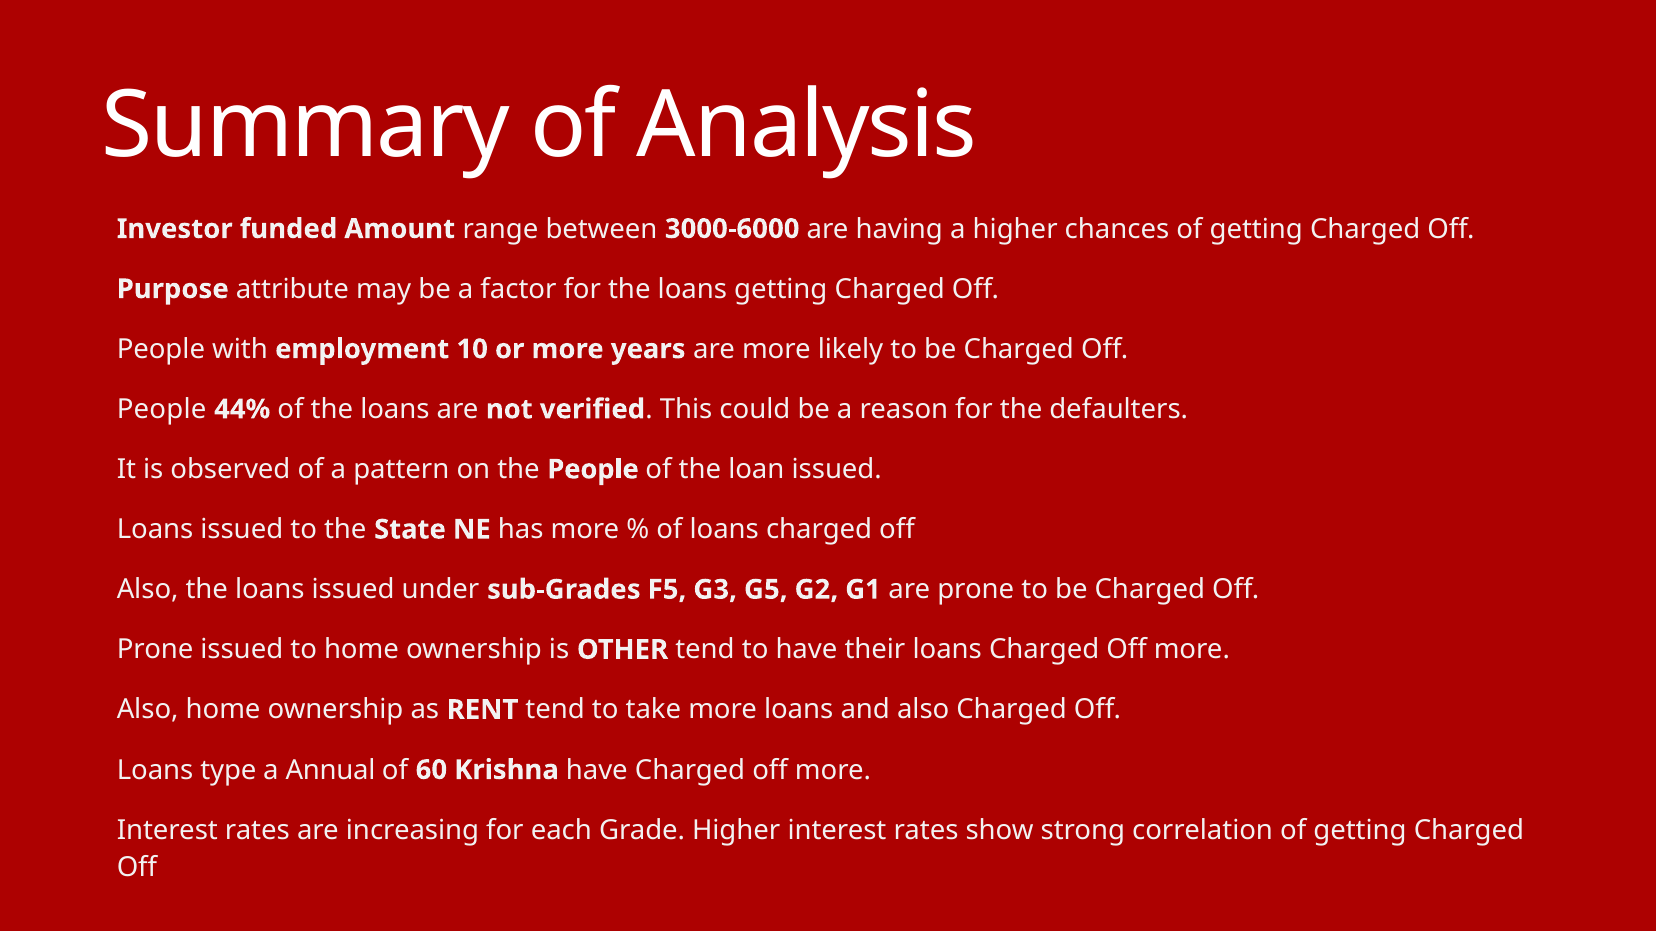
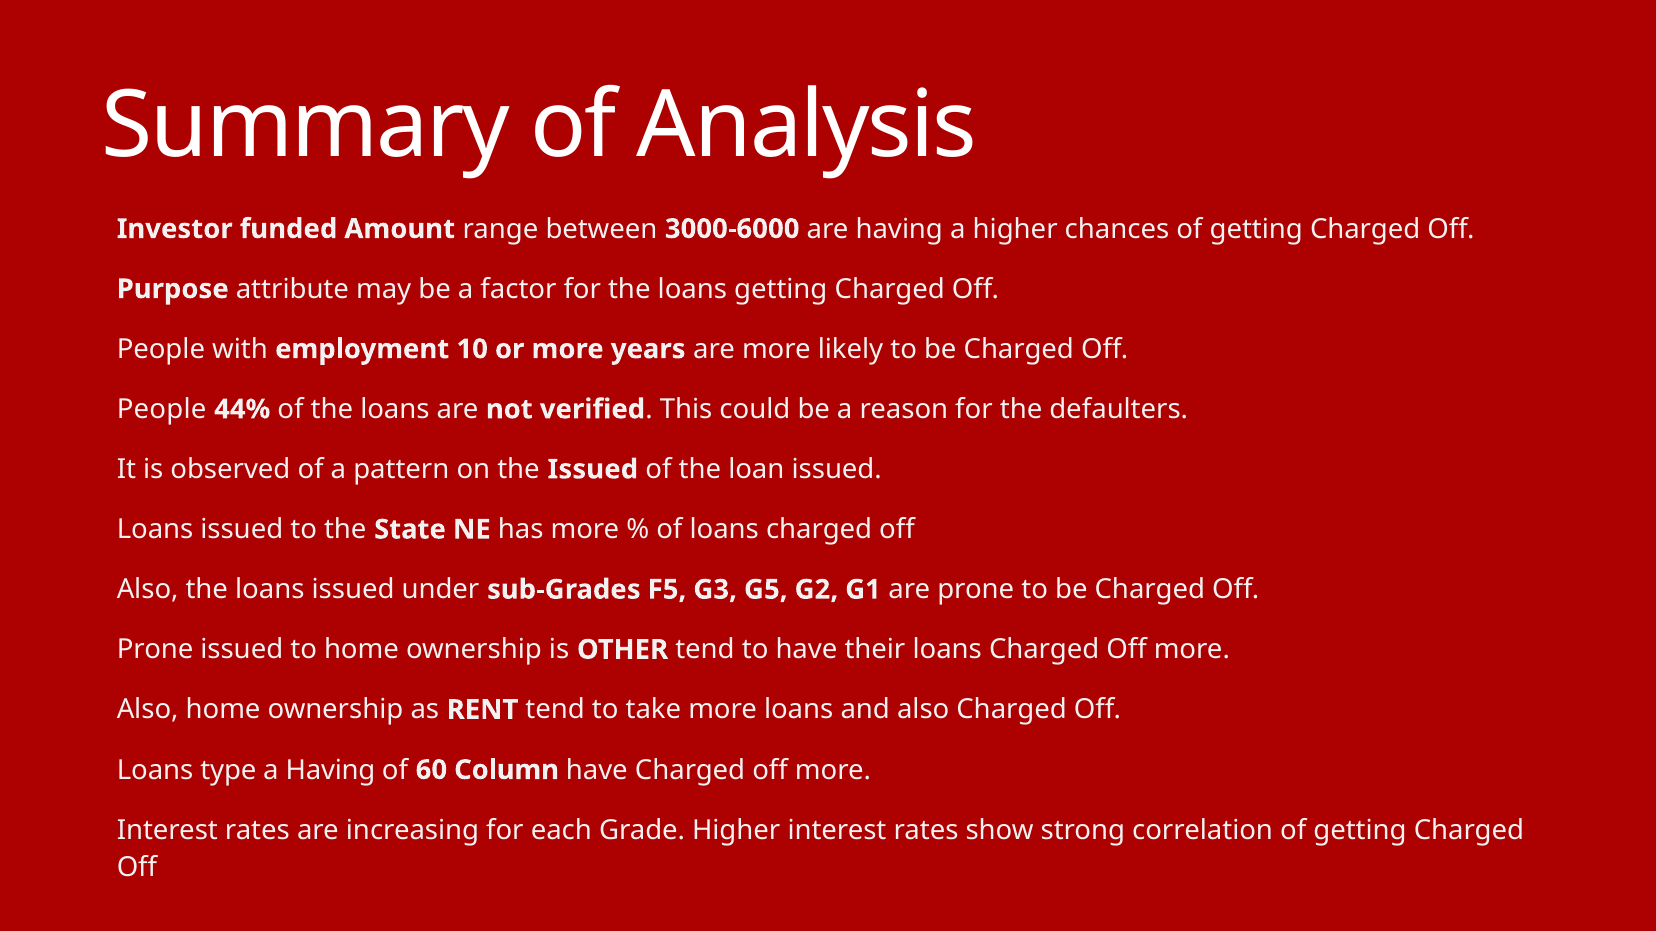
the People: People -> Issued (593, 470)
a Annual: Annual -> Having (331, 770)
Krishna: Krishna -> Column (507, 770)
